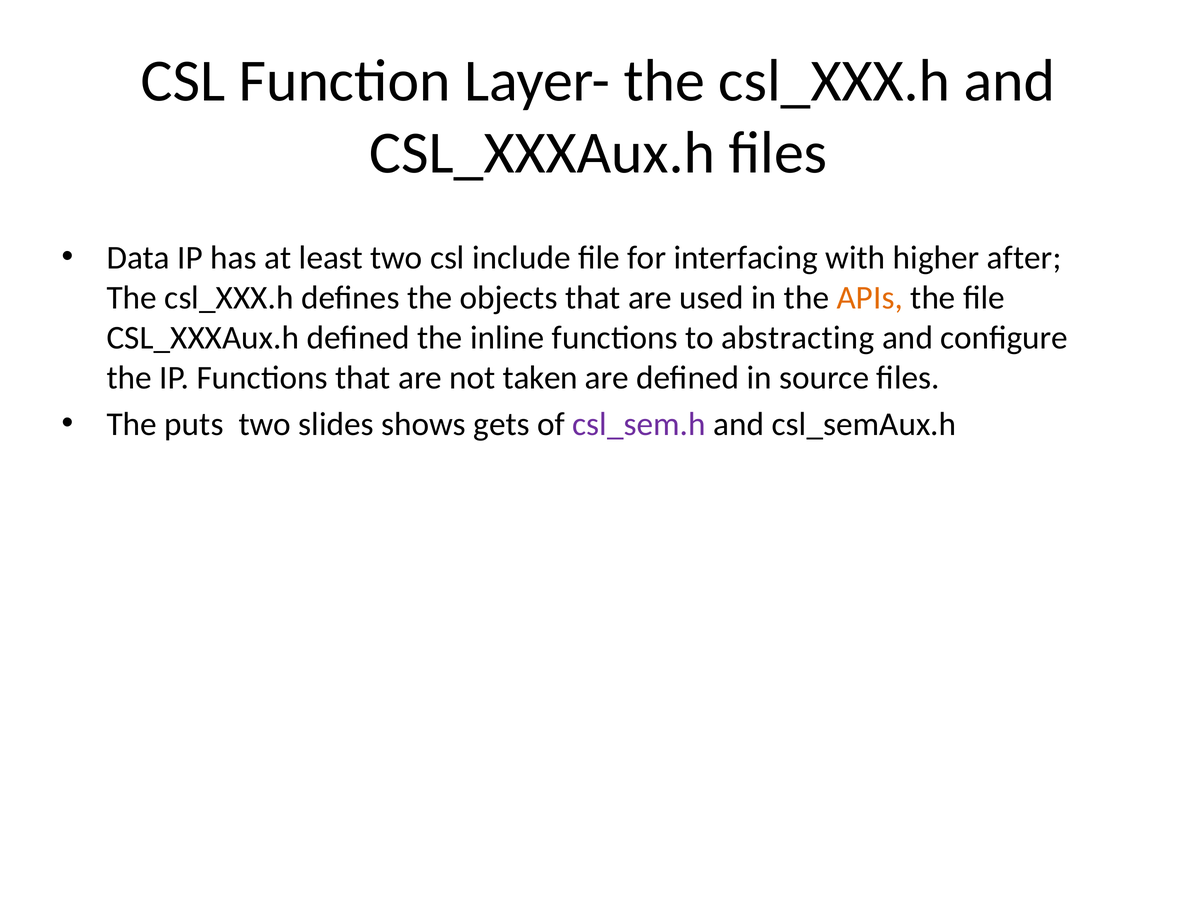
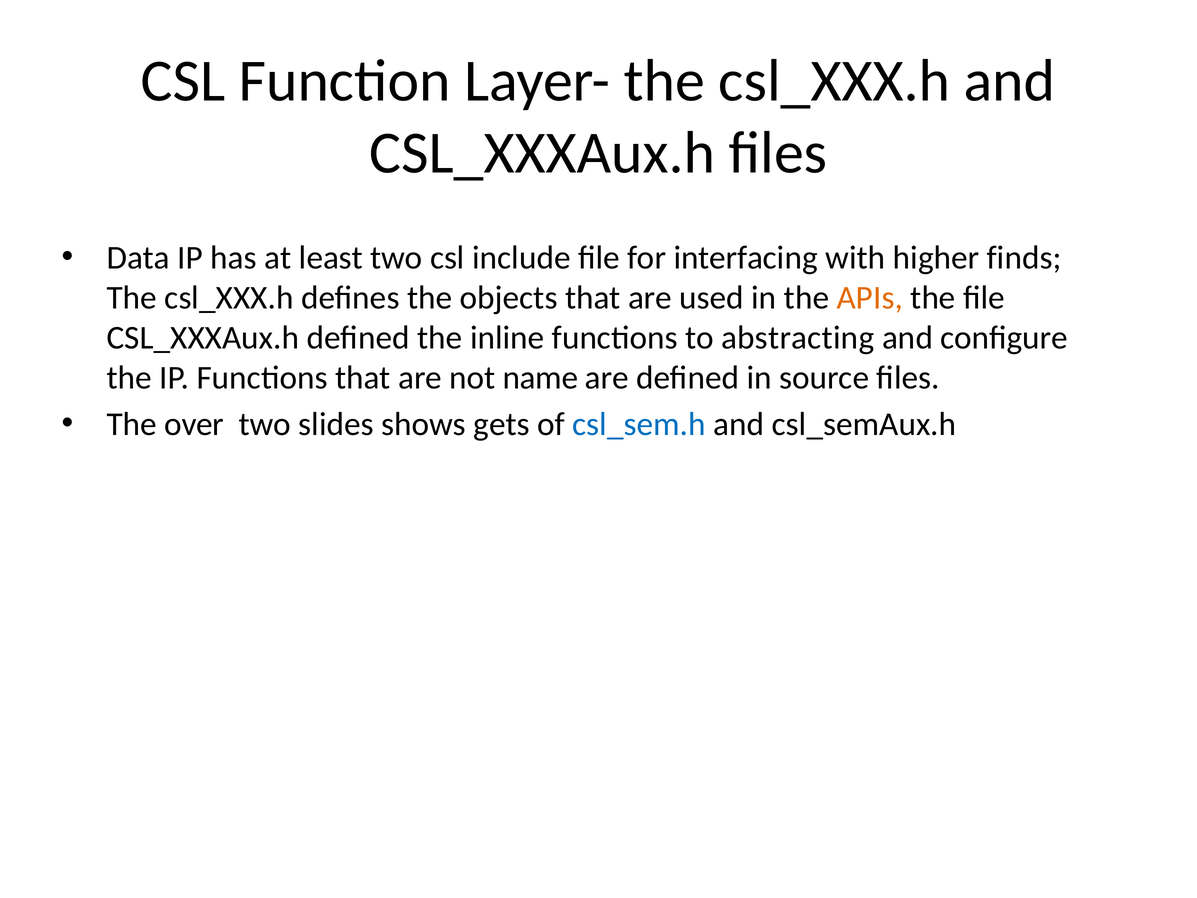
after: after -> finds (1024, 258)
taken: taken -> name (540, 378)
puts: puts -> over (194, 424)
csl_sem.h colour: purple -> blue (639, 424)
